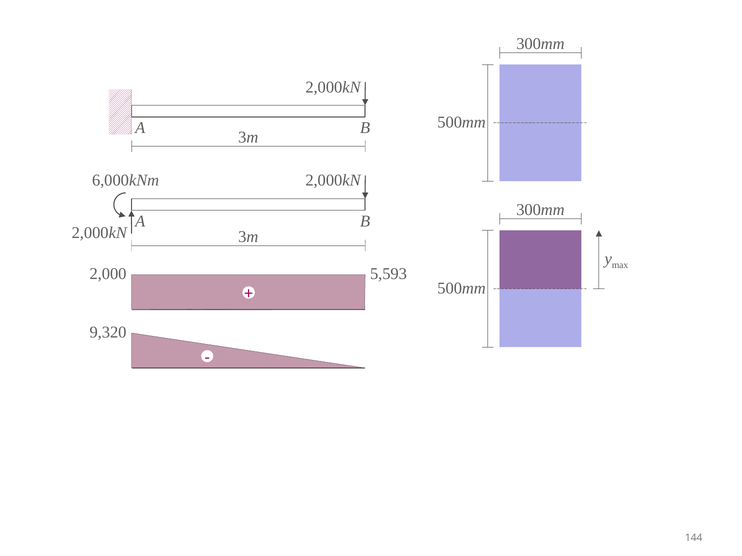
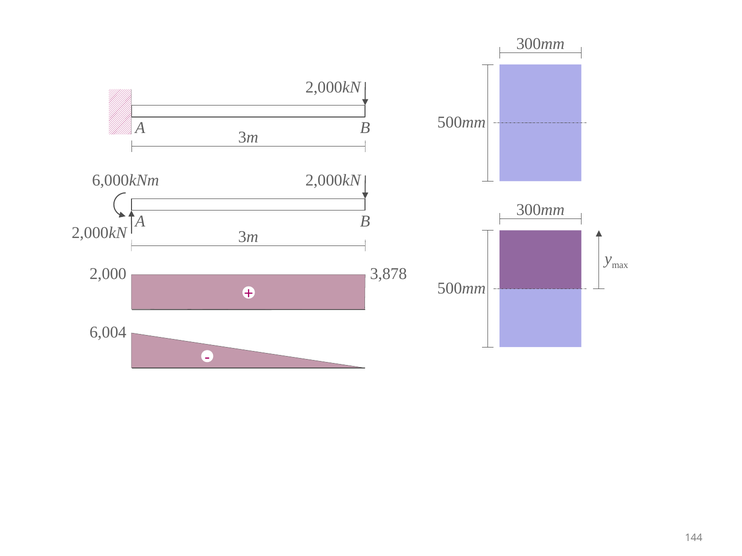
5,593: 5,593 -> 3,878 (388, 274)
9,320: 9,320 -> 6,004 (108, 333)
